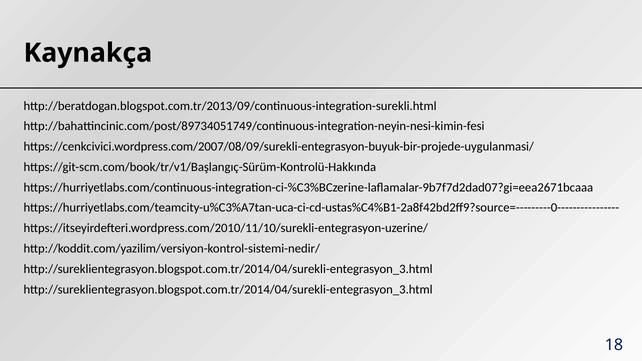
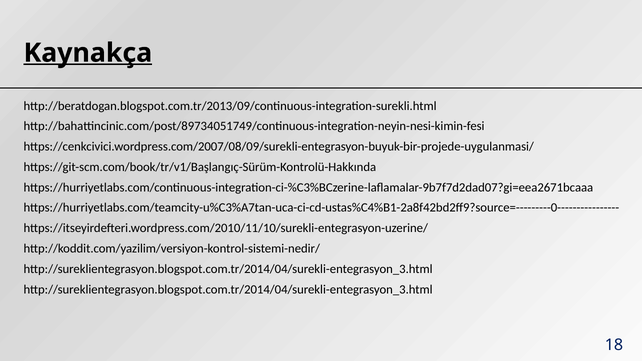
Kaynakça underline: none -> present (88, 53)
